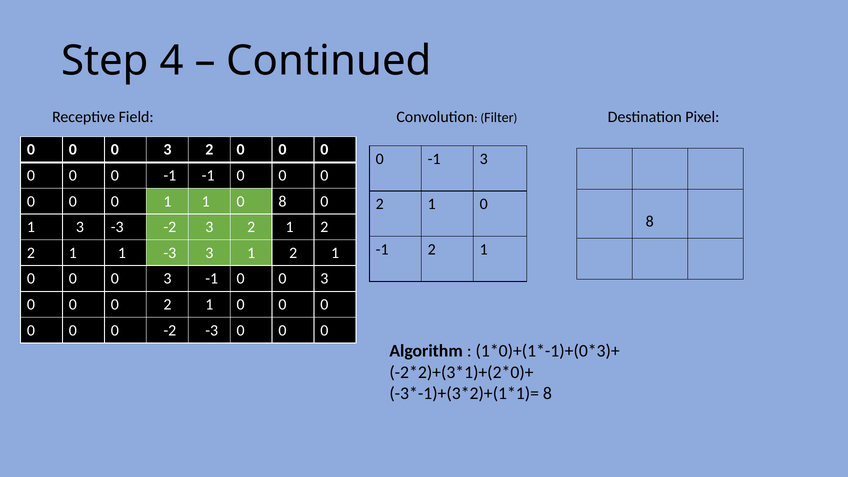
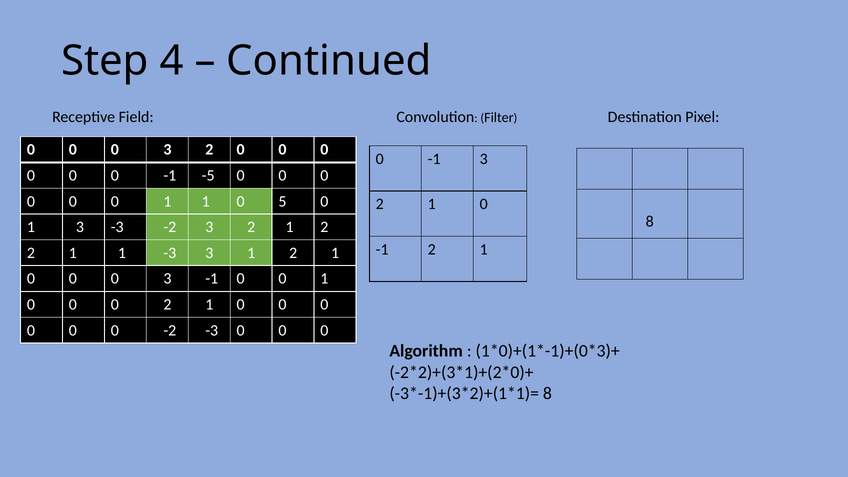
-1 -1: -1 -> -5 (208, 176)
0 8: 8 -> 5 (282, 201)
-1 0 0 3: 3 -> 1 (324, 279)
